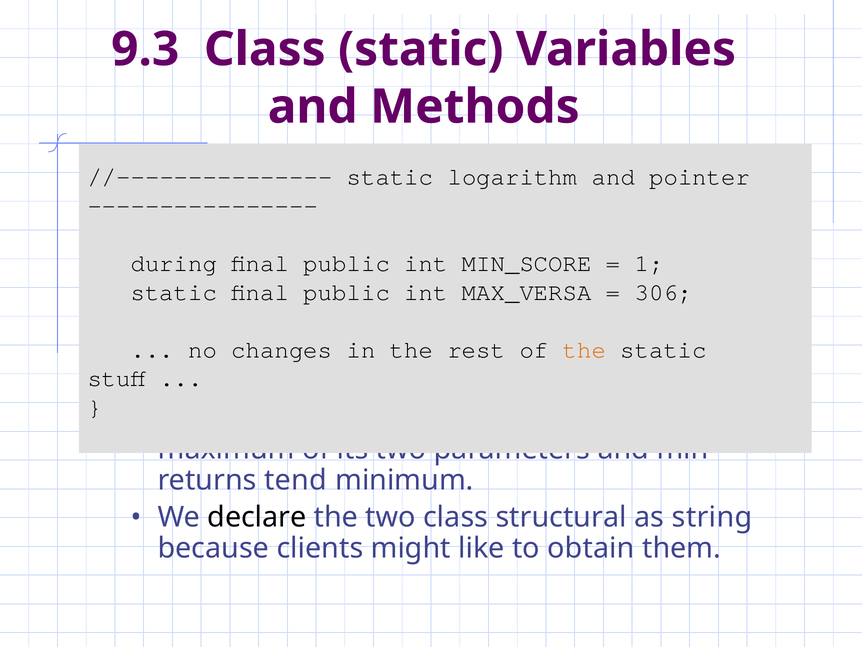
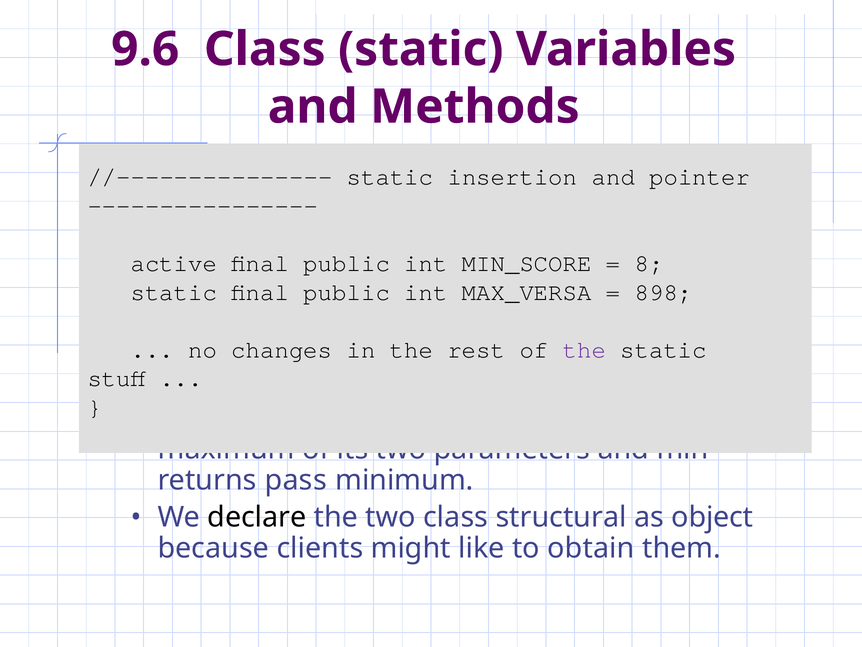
9.3: 9.3 -> 9.6 (145, 49)
logarithm: logarithm -> insertion (512, 177)
during: during -> active (174, 263)
1: 1 -> 8 (649, 263)
306: 306 -> 898 (664, 292)
the colour: orange -> purple (584, 349)
tend: tend -> pass (296, 480)
string: string -> object (712, 517)
